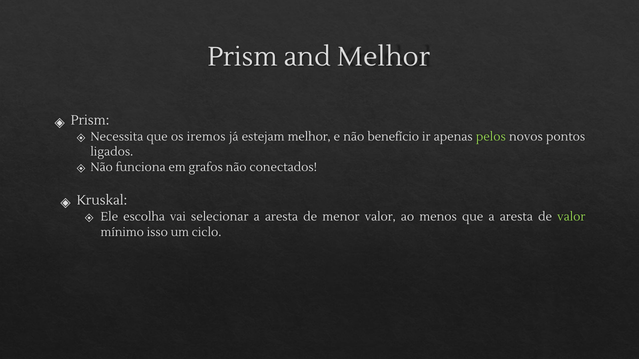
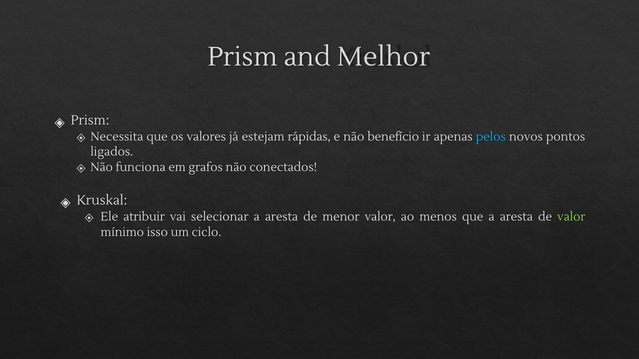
iremos: iremos -> valores (206, 137)
estejam melhor: melhor -> rápidas (309, 137)
pelos colour: light green -> light blue (491, 137)
escolha: escolha -> atribuir (144, 217)
